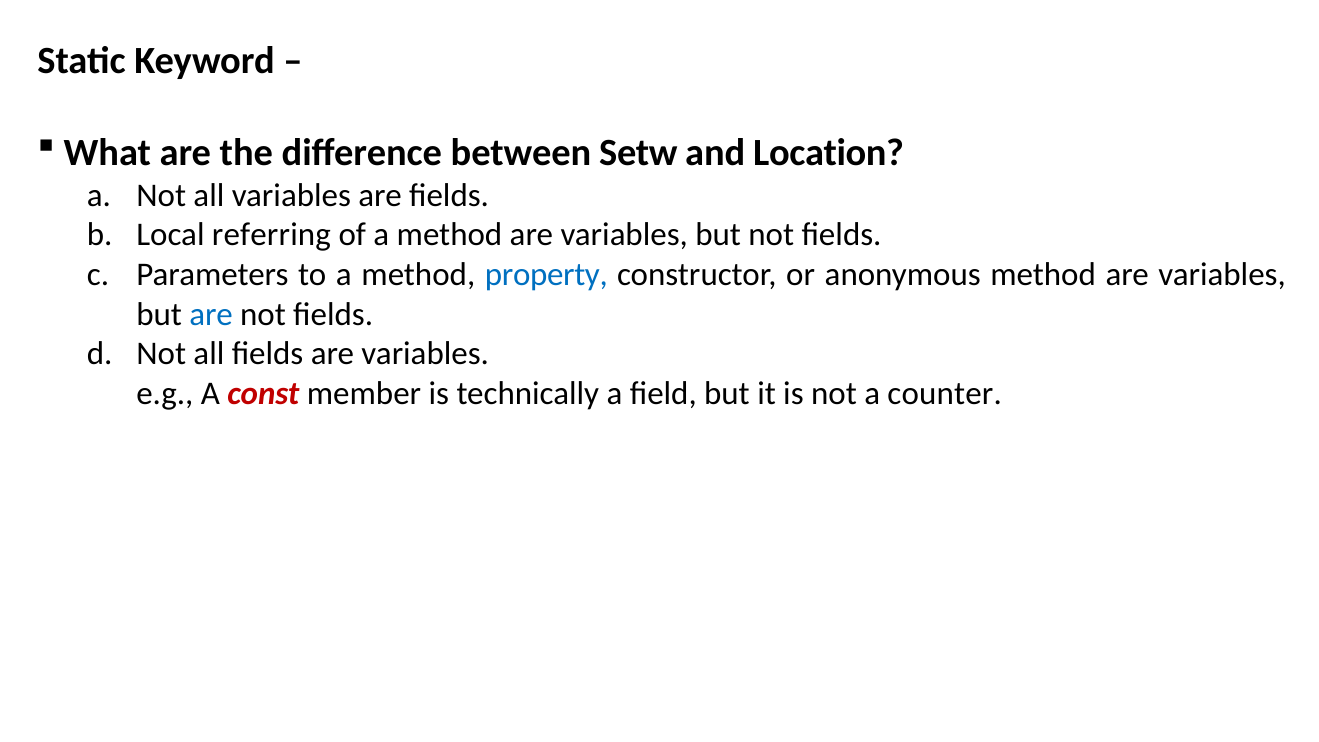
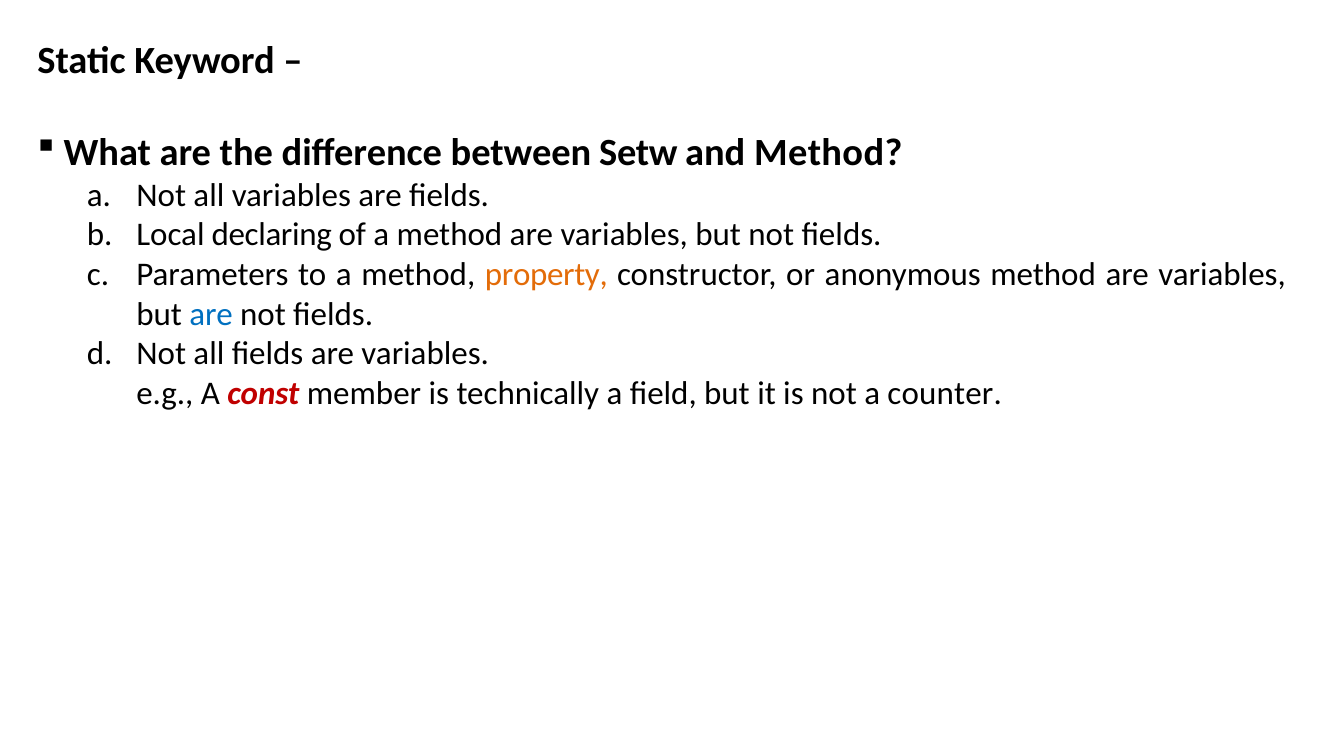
and Location: Location -> Method (828, 153)
referring: referring -> declaring (272, 235)
property colour: blue -> orange (546, 275)
